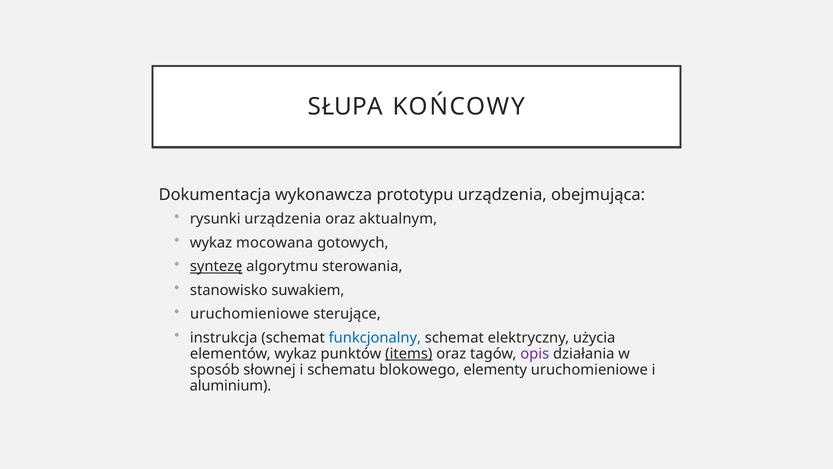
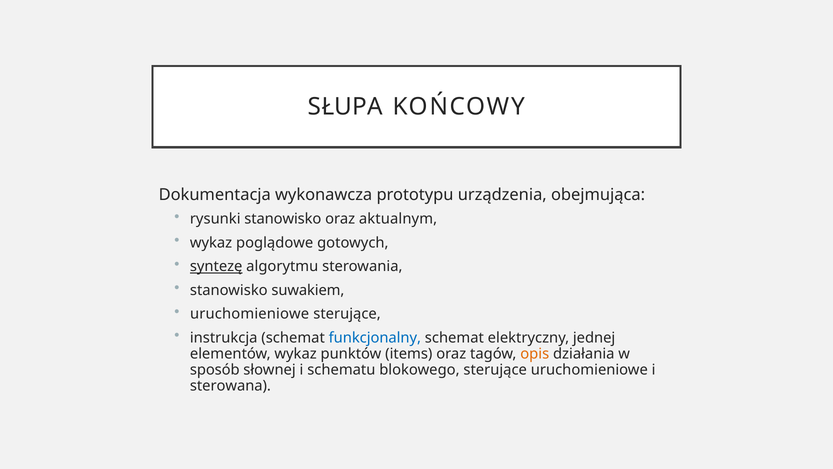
rysunki urządzenia: urządzenia -> stanowisko (283, 219)
mocowana: mocowana -> poglądowe (275, 243)
użycia: użycia -> jednej (594, 338)
items underline: present -> none (409, 353)
opis colour: purple -> orange (535, 353)
blokowego elementy: elementy -> sterujące (495, 369)
aluminium: aluminium -> sterowana (230, 385)
